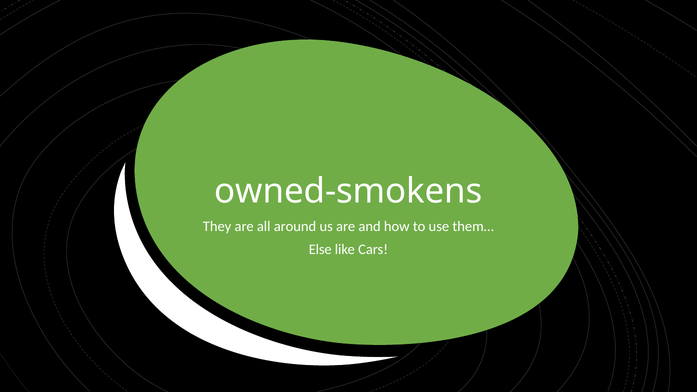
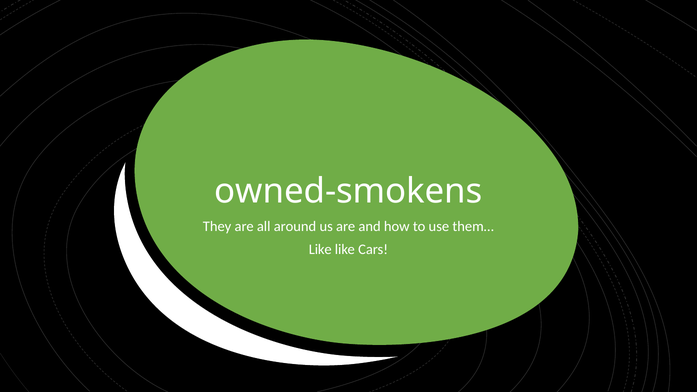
Else: Else -> Like (320, 250)
